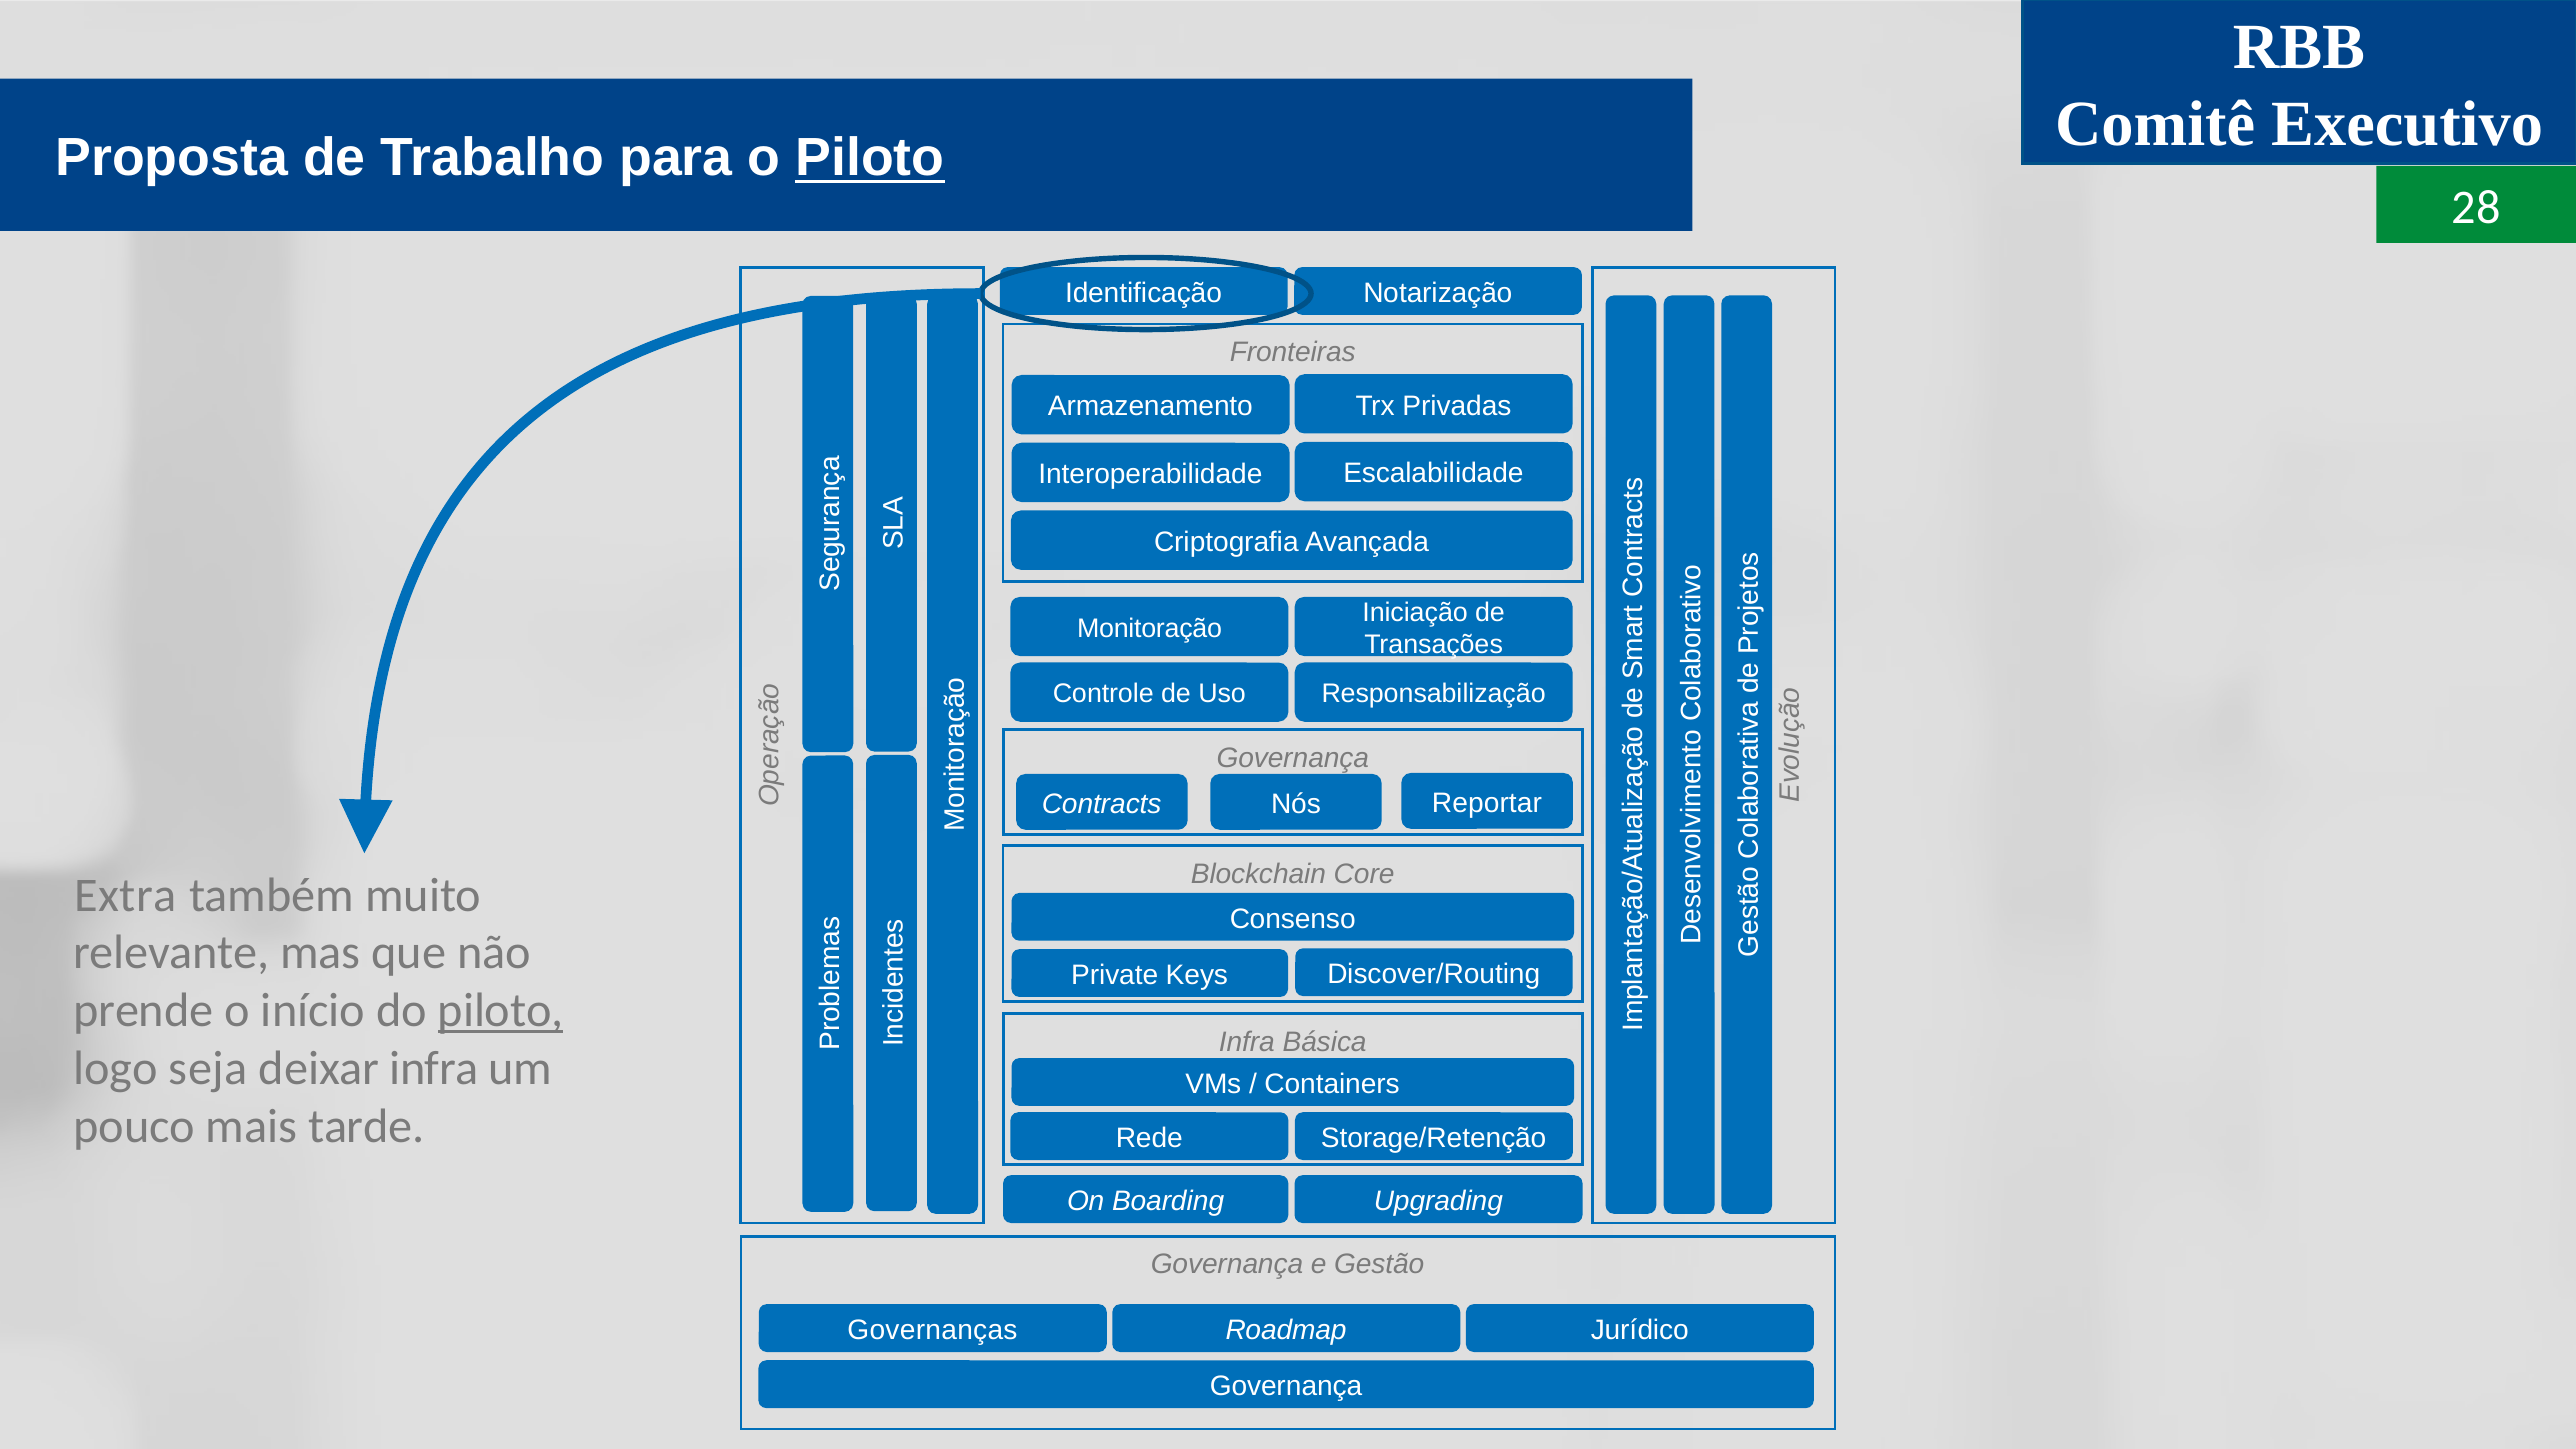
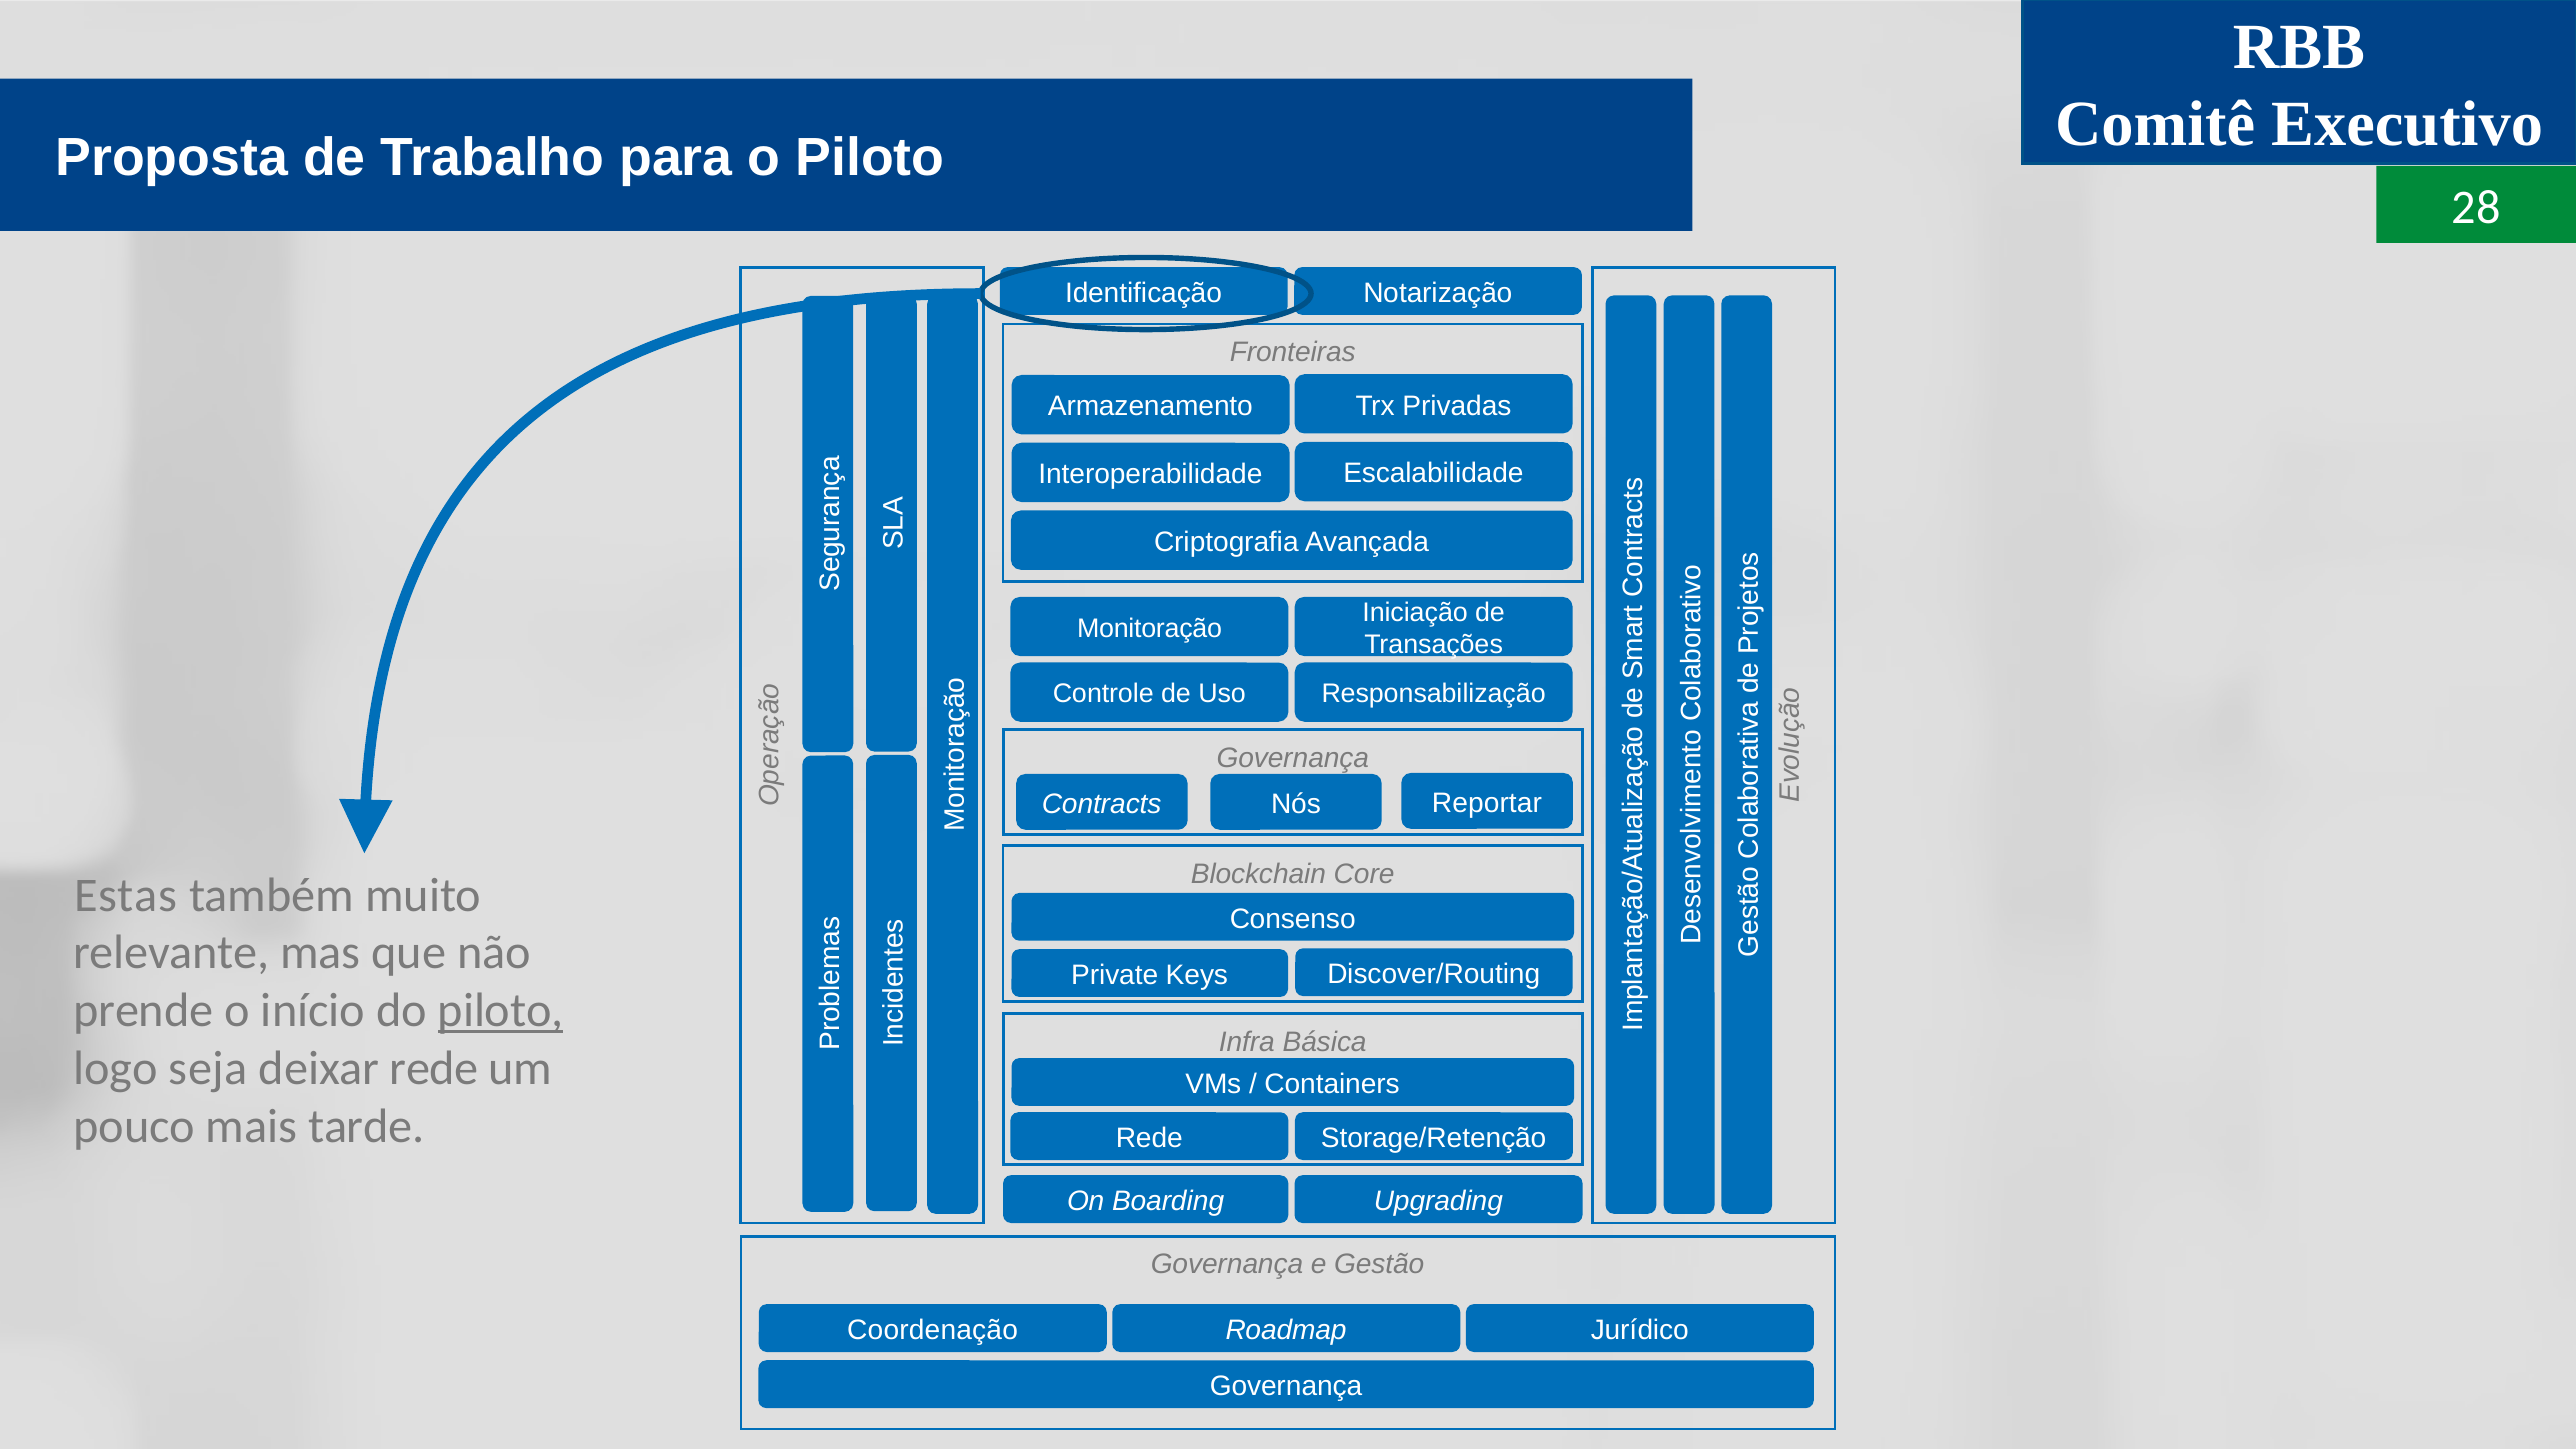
Piloto underline: present -> none (870, 158)
Extra: Extra -> Estas (126, 895)
deixar infra: infra -> rede (434, 1069)
Governanças: Governanças -> Coordenação (933, 1330)
